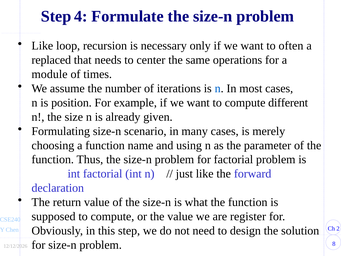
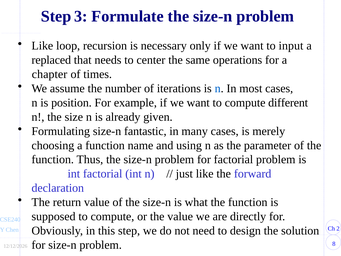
4: 4 -> 3 (81, 16)
often: often -> input (291, 46)
module: module -> chapter (50, 74)
scenario: scenario -> fantastic (145, 131)
register: register -> directly (248, 216)
